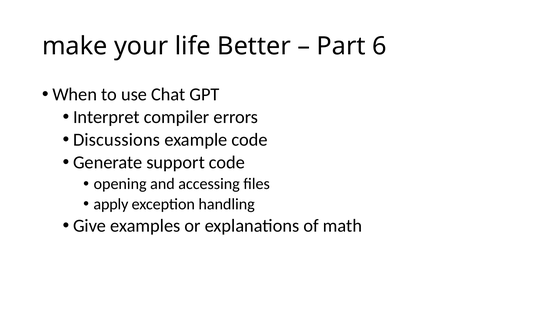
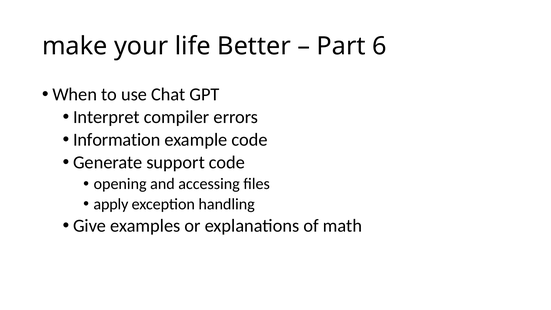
Discussions: Discussions -> Information (117, 140)
